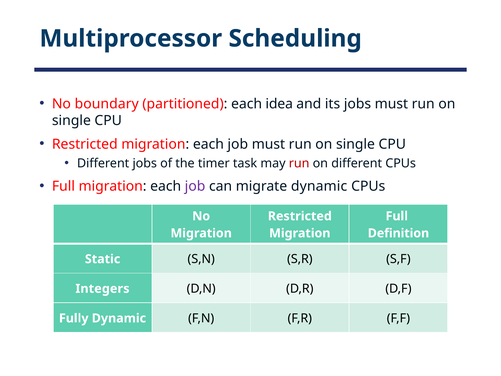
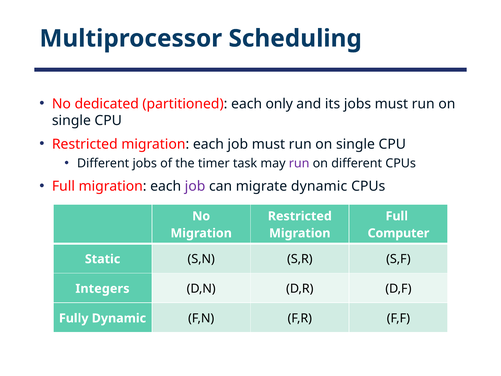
boundary: boundary -> dedicated (107, 104)
idea: idea -> only (279, 104)
run colour: red -> purple (299, 163)
Definition: Definition -> Computer (398, 233)
